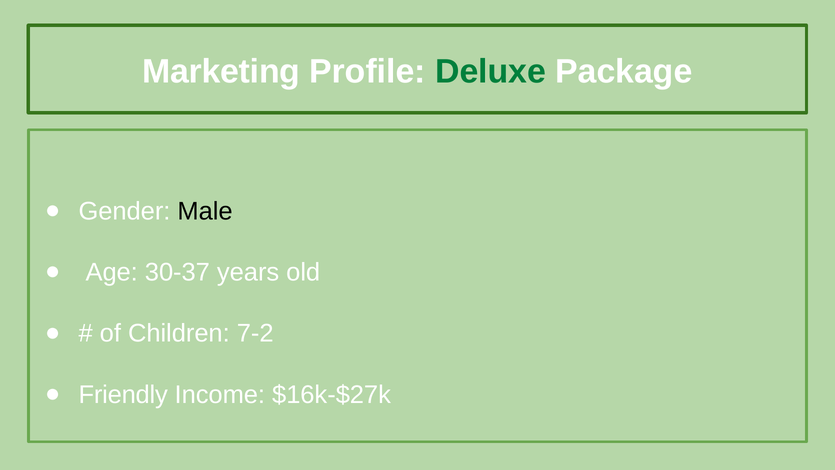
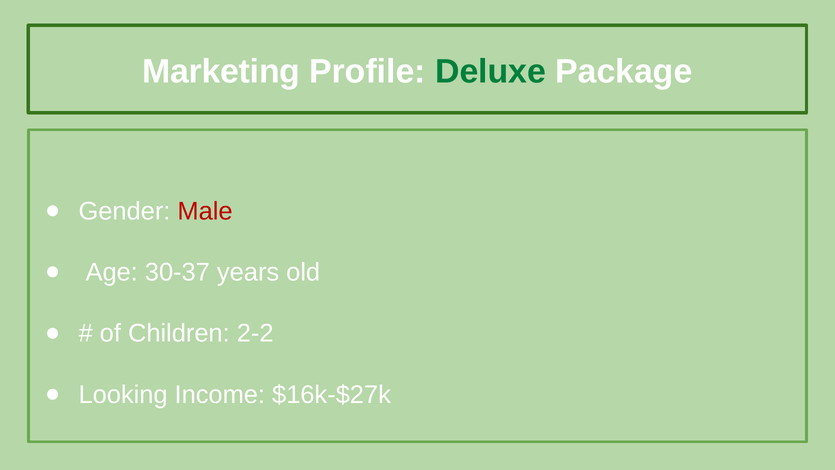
Male colour: black -> red (205, 211)
7-2: 7-2 -> 2-2 (255, 333)
Friendly: Friendly -> Looking (123, 394)
